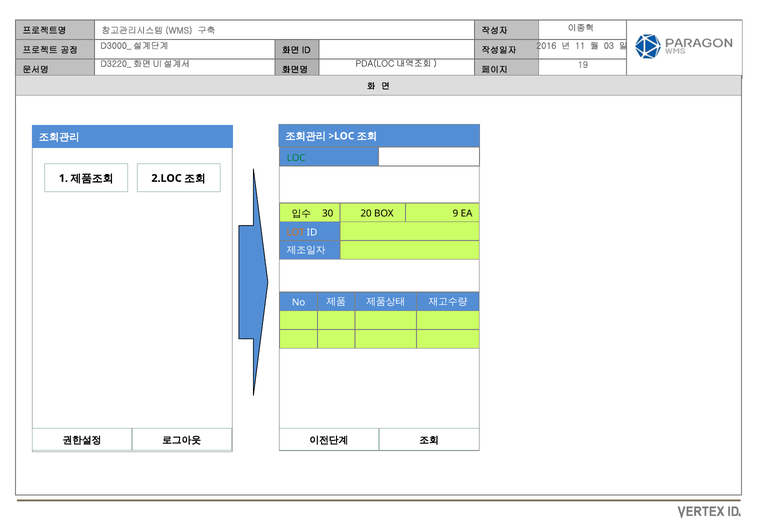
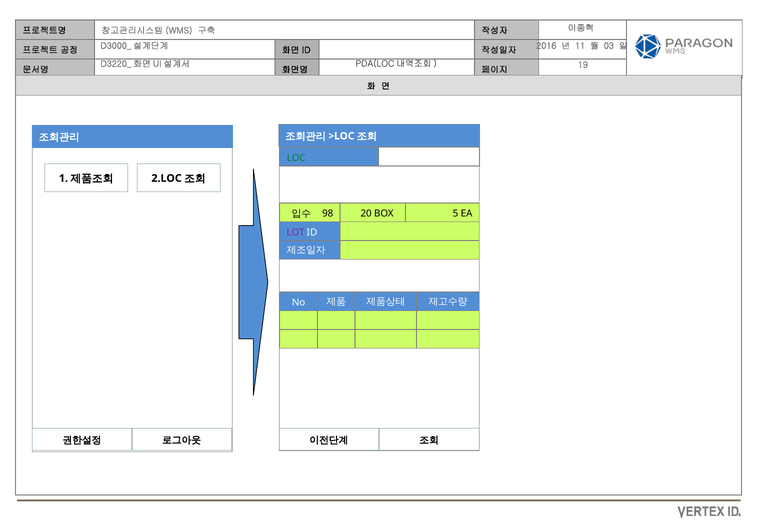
30: 30 -> 98 (328, 214)
9: 9 -> 5 (455, 214)
LOT colour: orange -> purple (296, 233)
